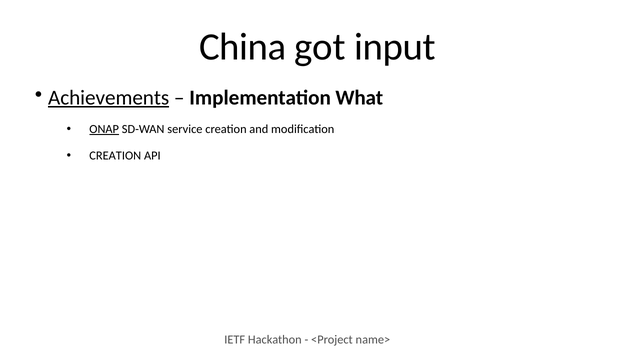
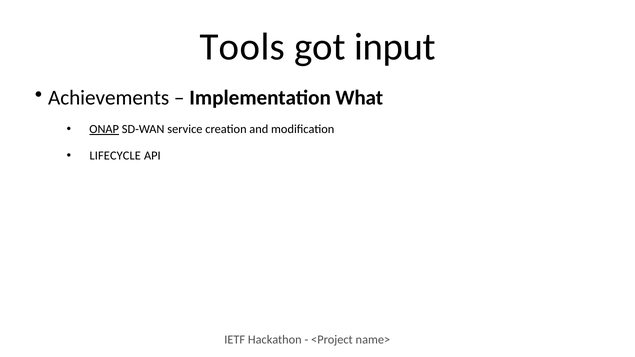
China: China -> Tools (242, 47)
Achievements underline: present -> none (109, 98)
CREATION: CREATION -> LIFECYCLE (115, 156)
